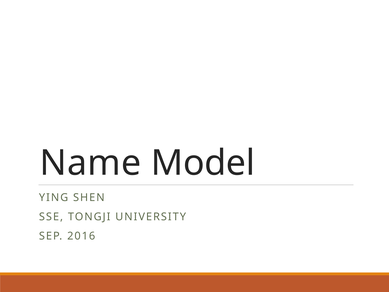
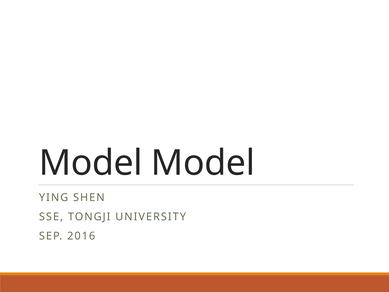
Name: Name -> Model (91, 163)
